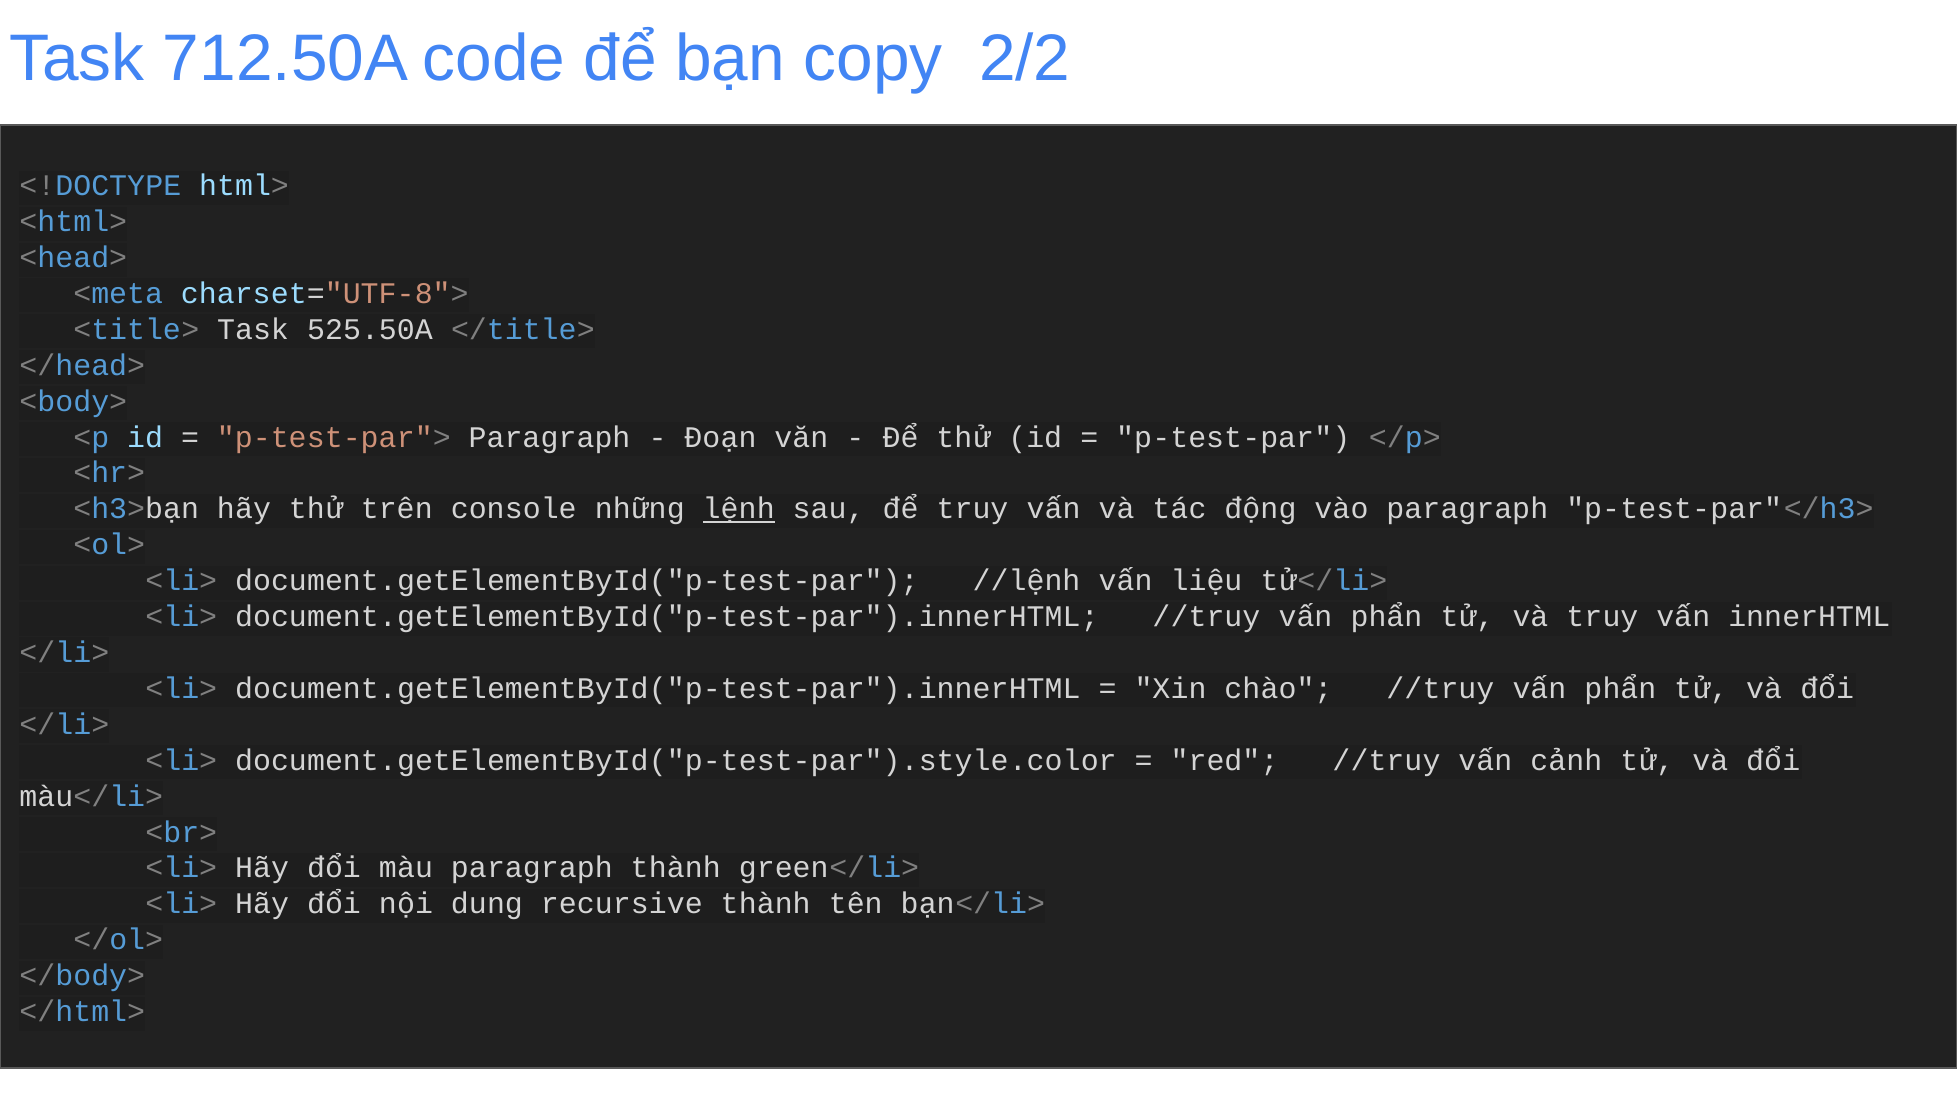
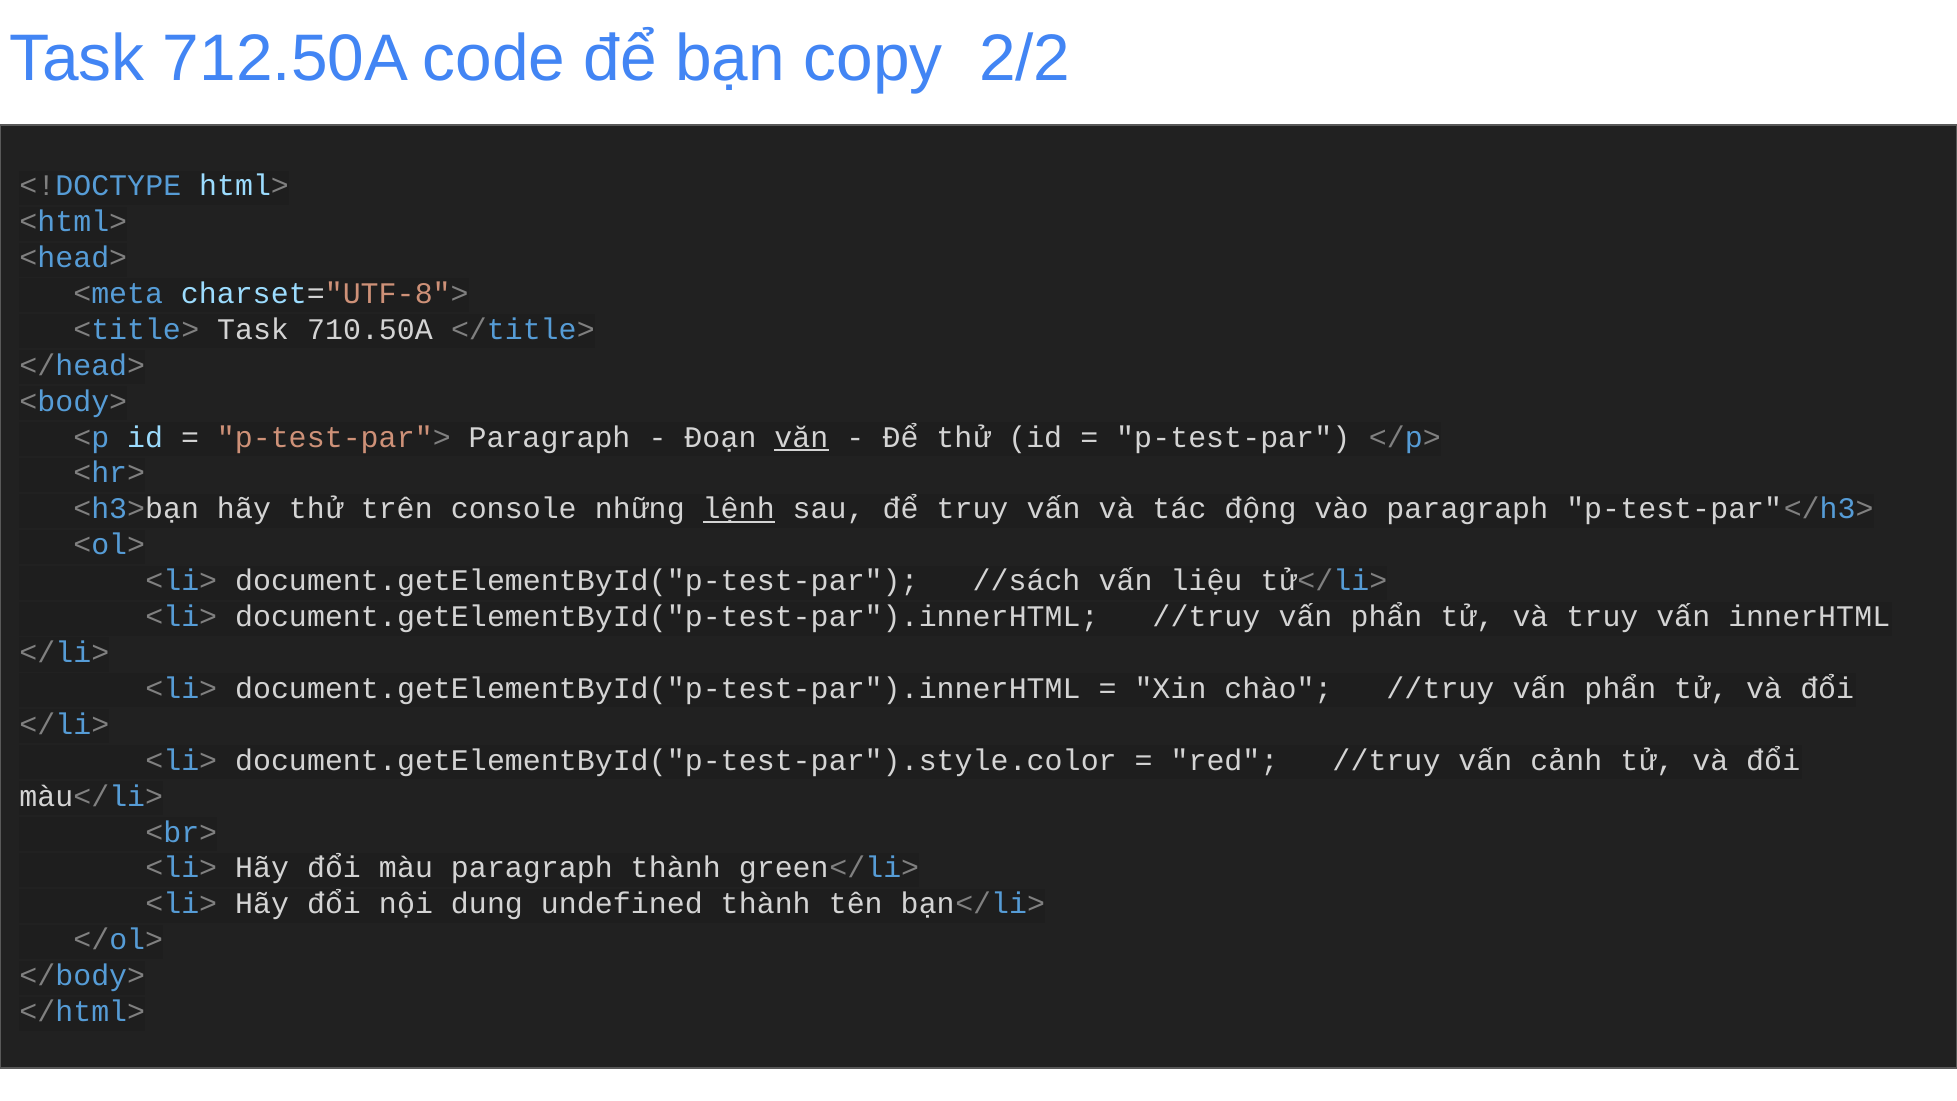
525.50A: 525.50A -> 710.50A (370, 329)
văn underline: none -> present (801, 437)
//lệnh: //lệnh -> //sách (1027, 581)
recursive: recursive -> undefined (622, 904)
